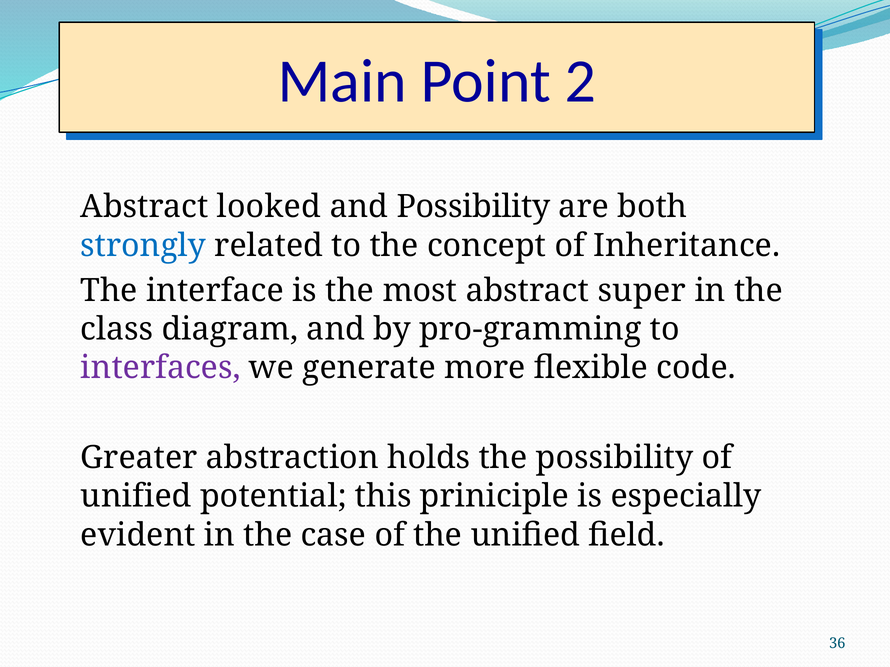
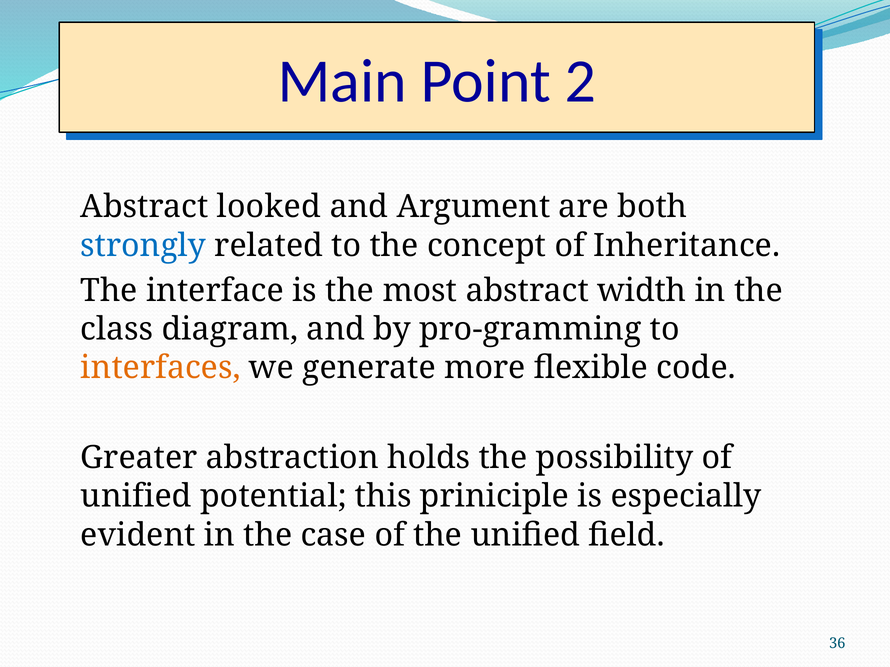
and Possibility: Possibility -> Argument (473, 207)
super: super -> width (642, 291)
interfaces colour: purple -> orange (161, 368)
